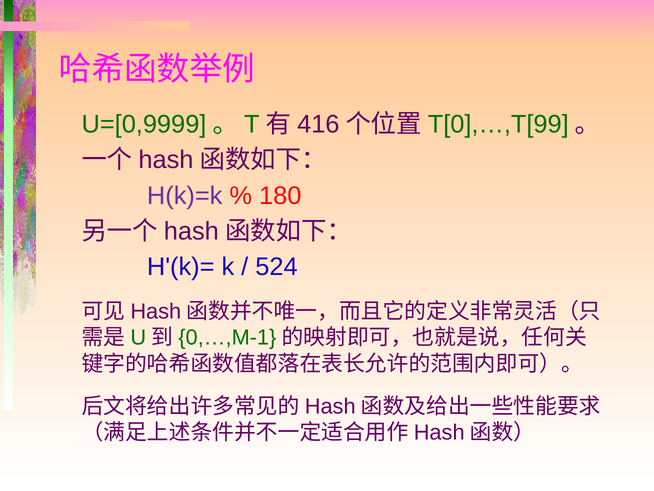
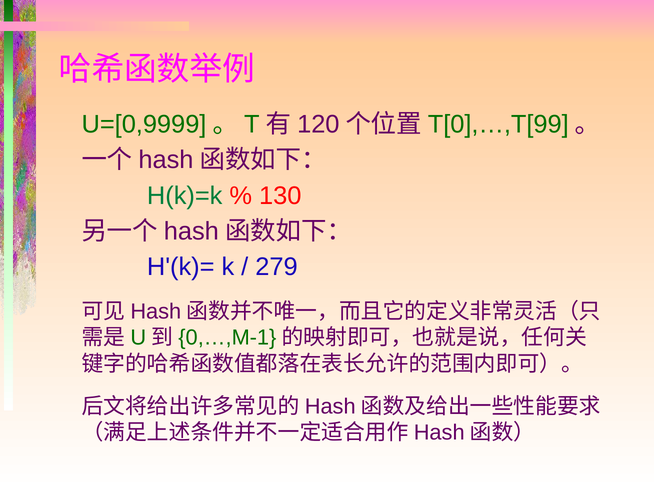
416: 416 -> 120 (318, 124)
H(k)=k colour: purple -> green (185, 195)
180: 180 -> 130 (280, 195)
524: 524 -> 279 (276, 267)
